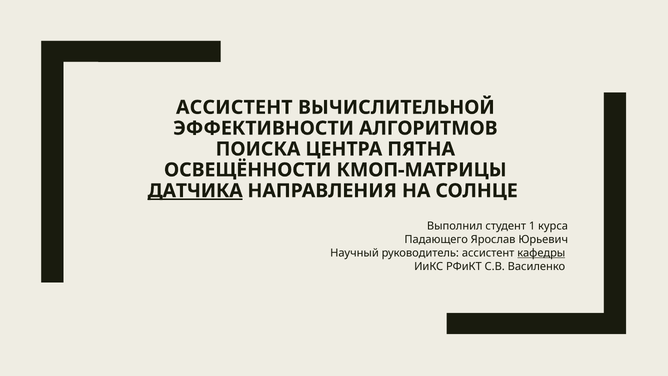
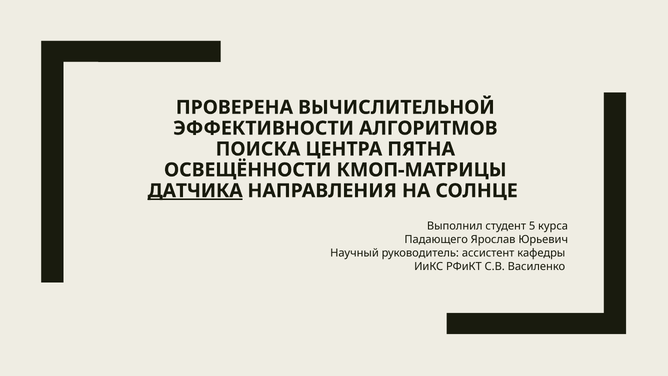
АССИСТЕНТ: АССИСТЕНТ -> ПРОВЕРЕНА (234, 107)
1: 1 -> 5 (532, 226)
кафедры underline: present -> none (541, 253)
